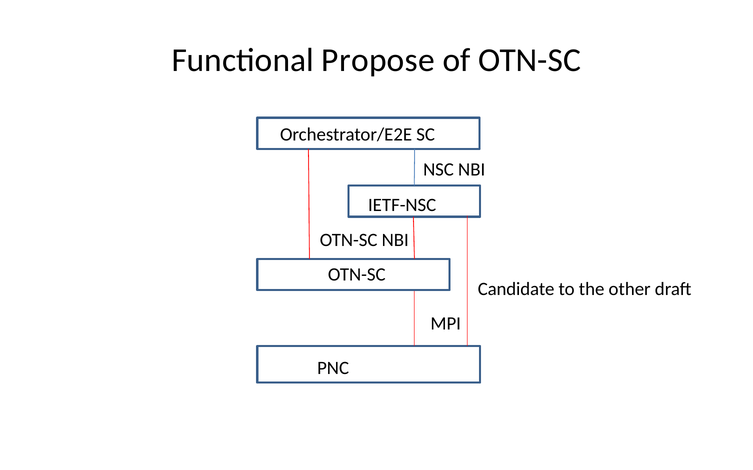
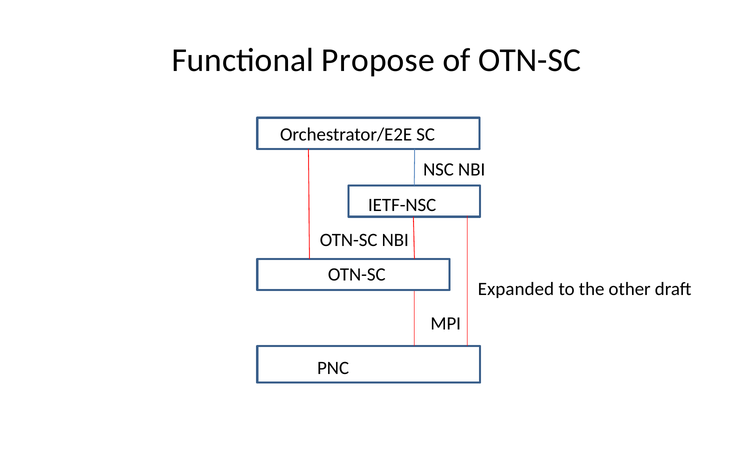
Candidate: Candidate -> Expanded (516, 289)
